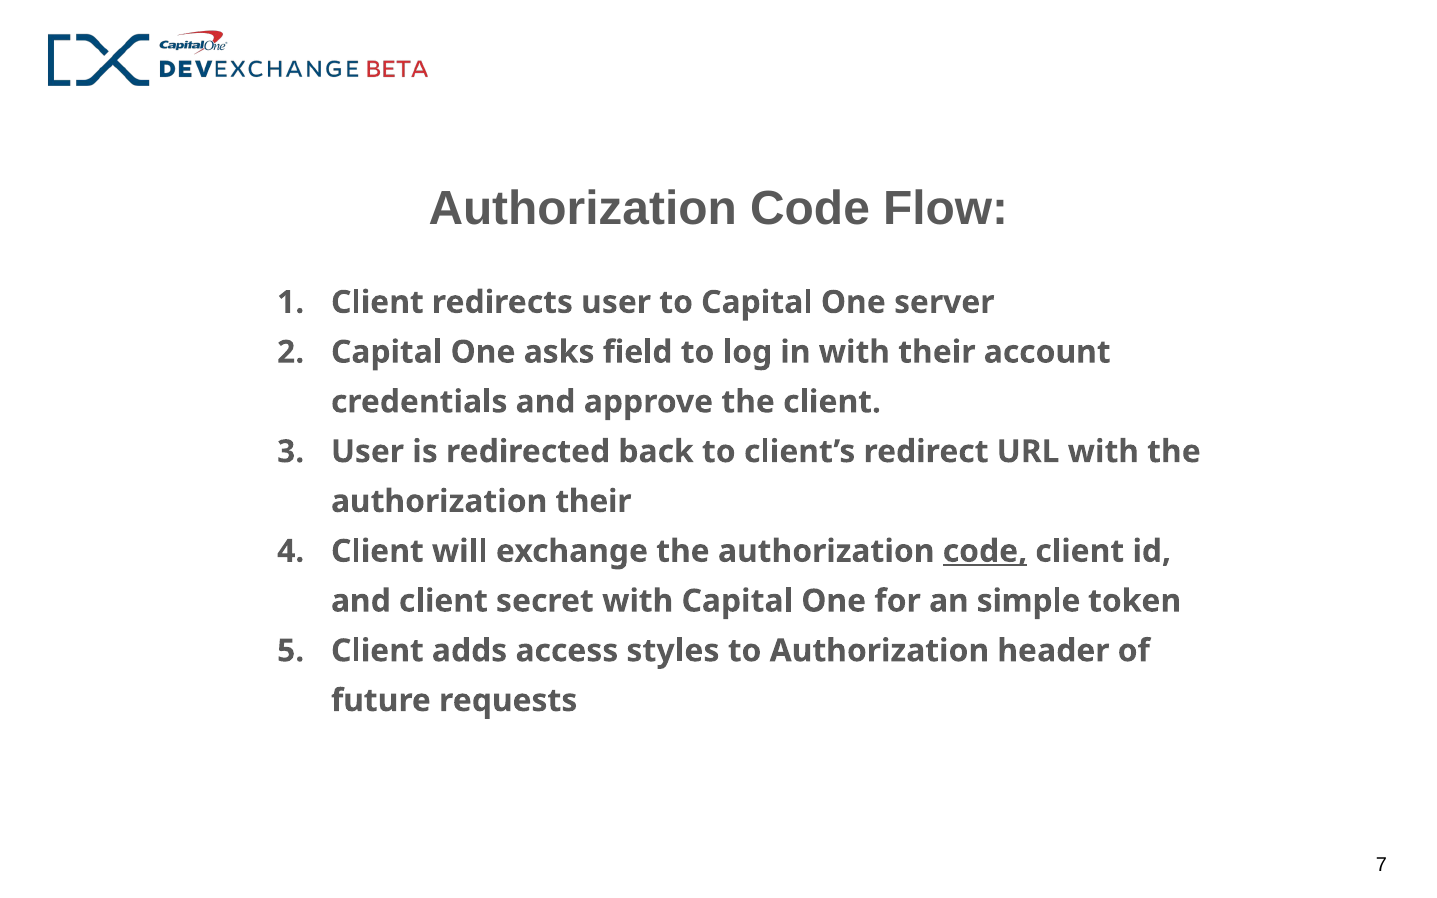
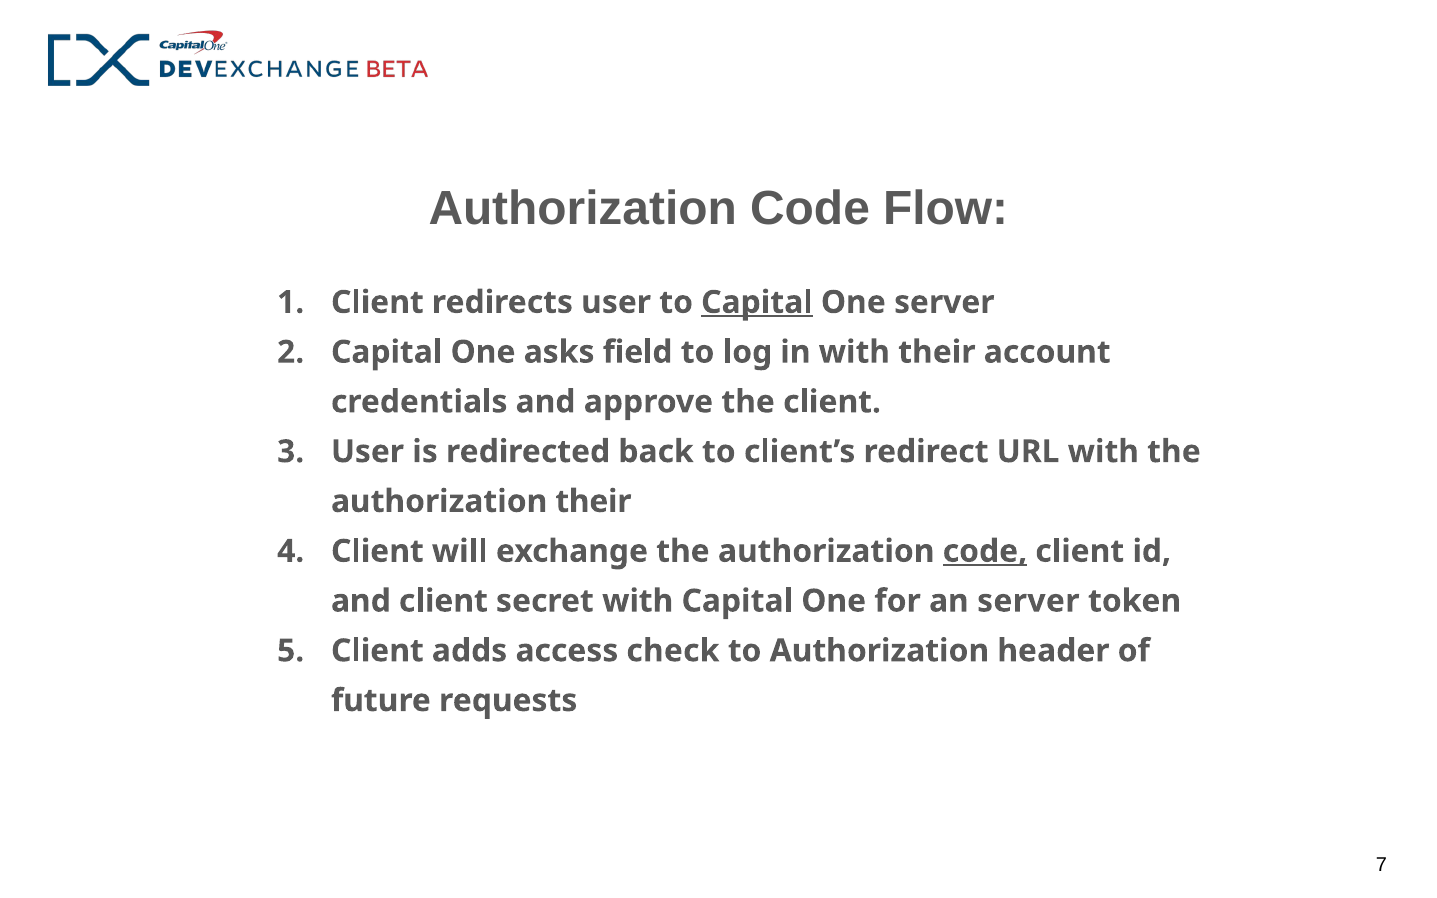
Capital underline: none -> present (757, 302)
an simple: simple -> server (1028, 601)
styles: styles -> check (673, 651)
